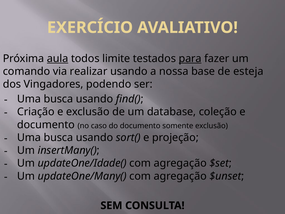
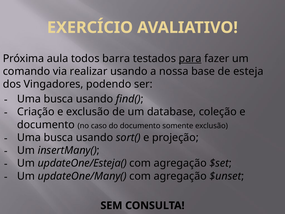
aula underline: present -> none (58, 58)
limite: limite -> barra (116, 58)
updateOne/Idade(: updateOne/Idade( -> updateOne/Esteja( (82, 163)
